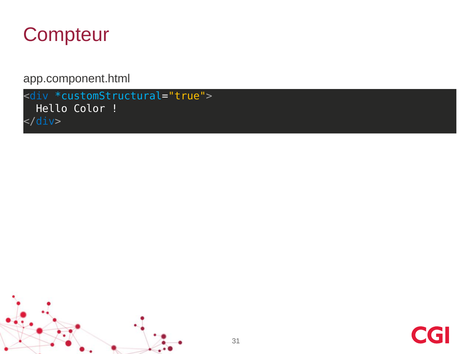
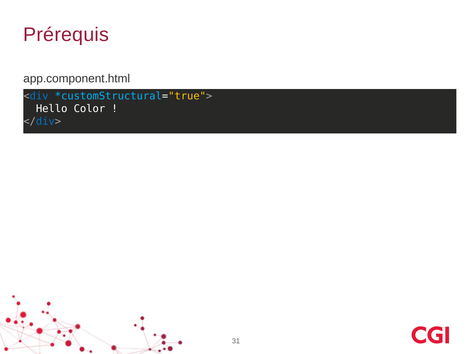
Compteur: Compteur -> Prérequis (66, 35)
